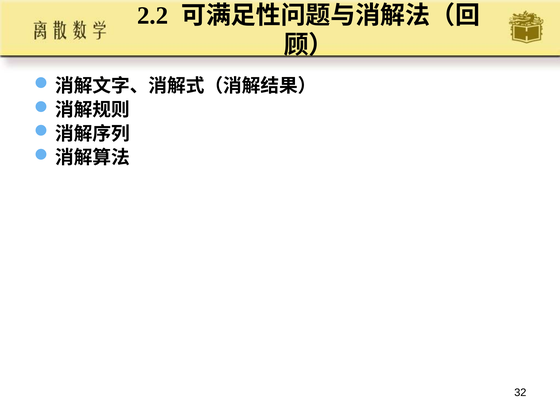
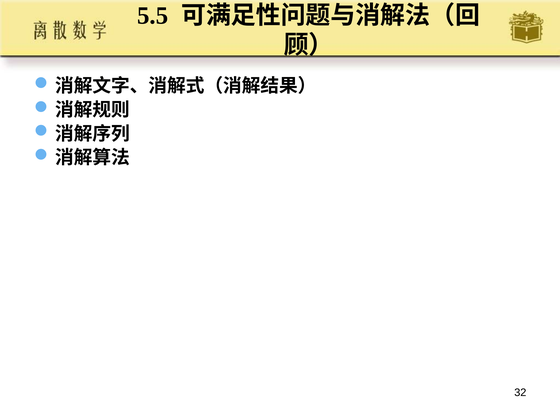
2.2: 2.2 -> 5.5 (153, 16)
